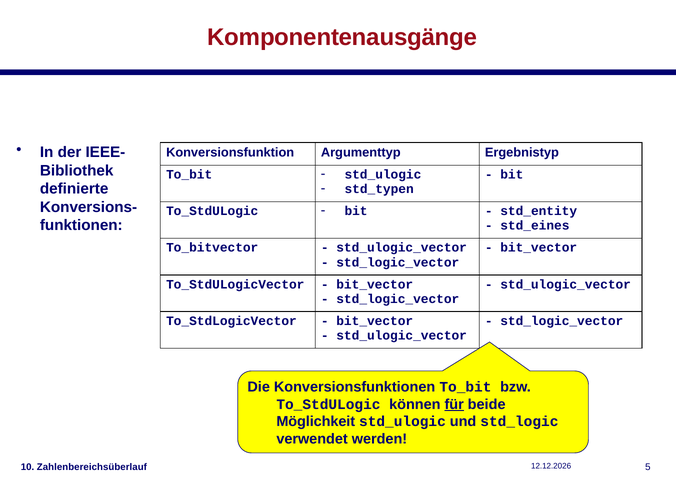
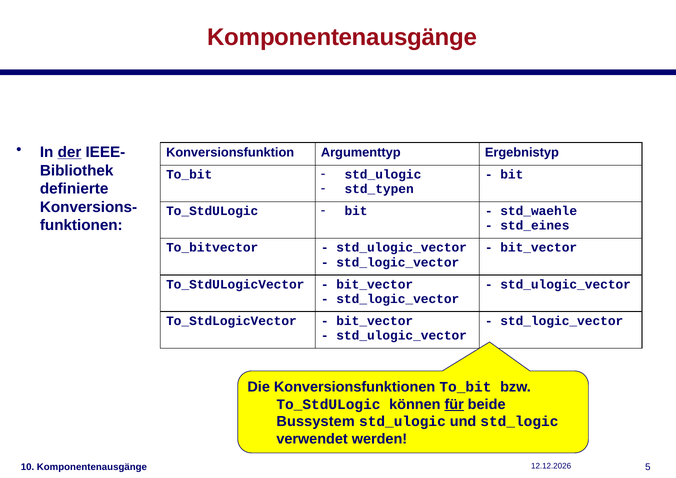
der underline: none -> present (69, 152)
std_entity: std_entity -> std_waehle (539, 211)
Möglichkeit: Möglichkeit -> Bussystem (316, 422)
10 Zahlenbereichsüberlauf: Zahlenbereichsüberlauf -> Komponentenausgänge (92, 467)
